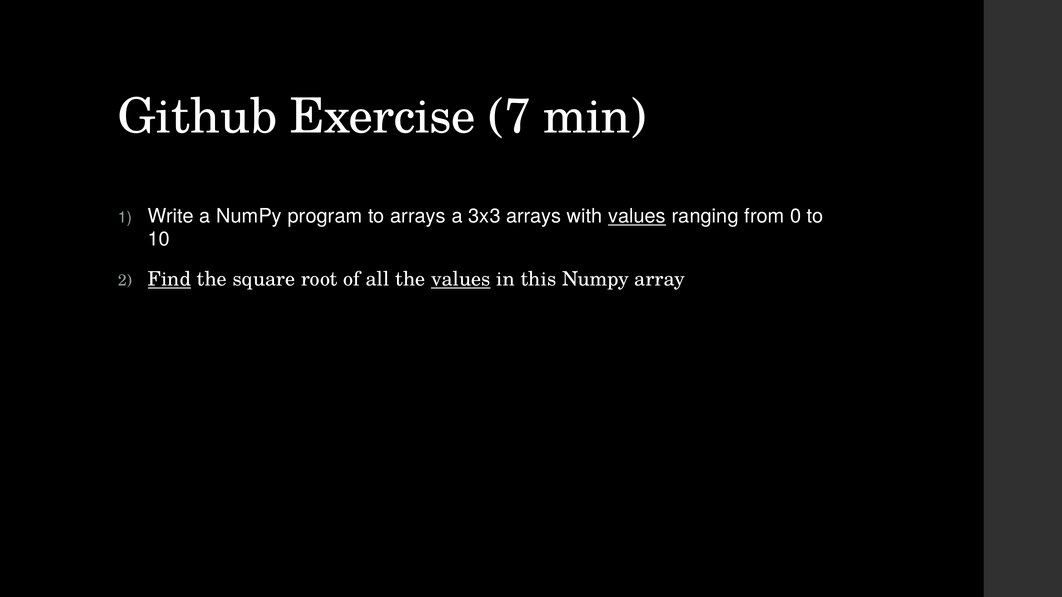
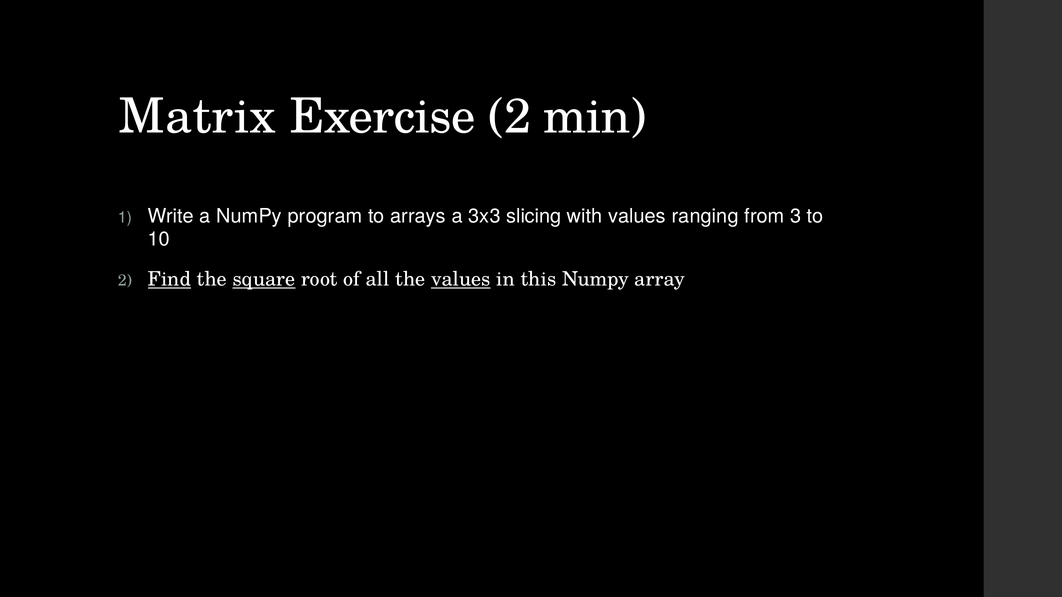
Github: Github -> Matrix (197, 117)
Exercise 7: 7 -> 2 (510, 117)
3x3 arrays: arrays -> slicing (534, 216)
values underline: present -> none (637, 216)
0: 0 -> 3 (796, 216)
square underline: none -> present (264, 280)
